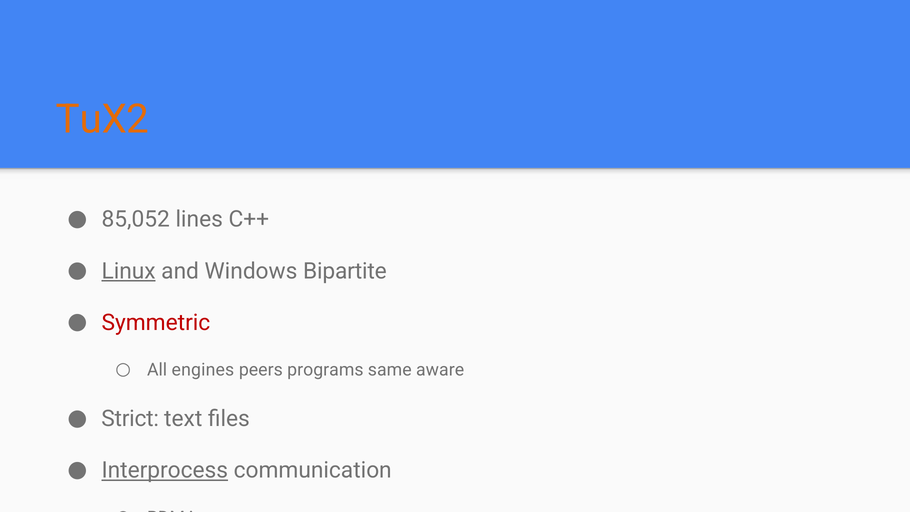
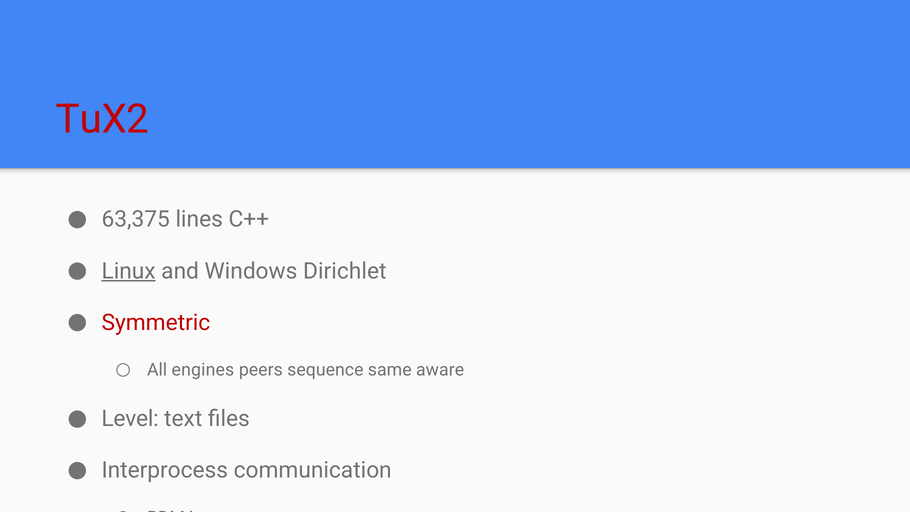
TuX2 colour: orange -> red (103, 119)
85,052: 85,052 -> 63,375 (136, 219)
Bipartite: Bipartite -> Dirichlet (345, 271)
programs: programs -> sequence (325, 370)
Strict: Strict -> Level (130, 419)
Interprocess underline: present -> none (165, 470)
